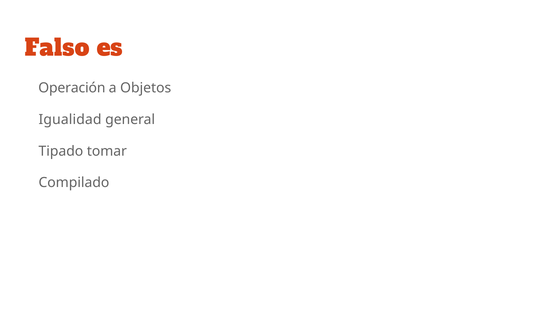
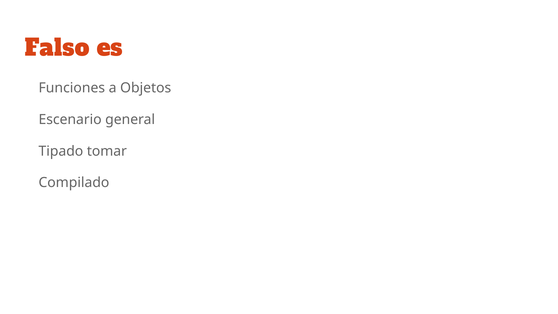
Operación: Operación -> Funciones (72, 88)
Igualidad: Igualidad -> Escenario (70, 119)
